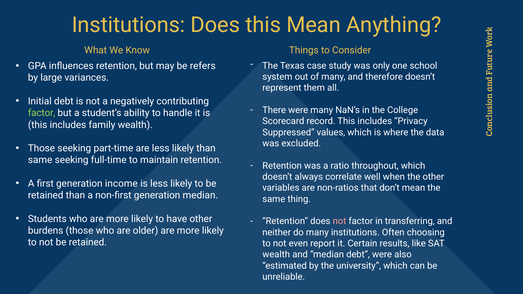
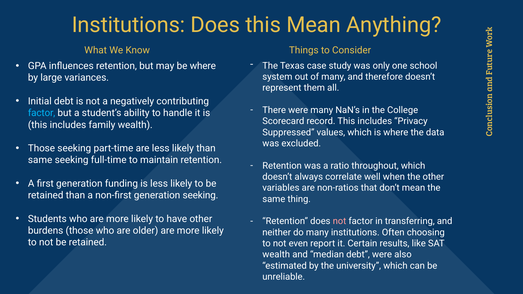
be refers: refers -> where (203, 66)
factor colour: light green -> light blue (42, 113)
income: income -> funding (121, 184)
generation median: median -> seeking (200, 195)
